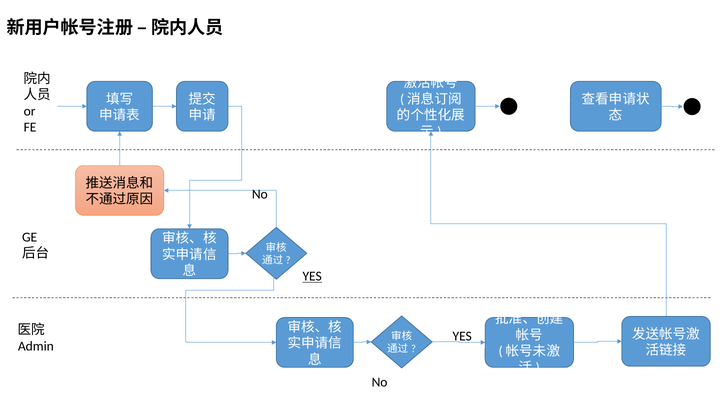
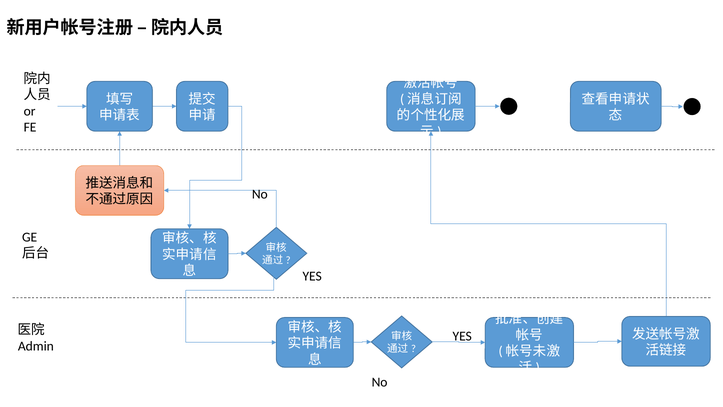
YES underline: present -> none (312, 276)
